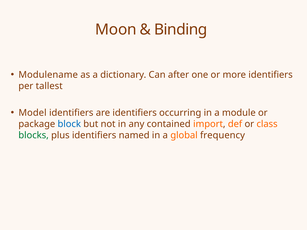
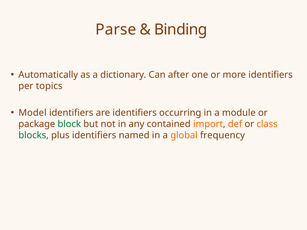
Moon: Moon -> Parse (116, 29)
Modulename: Modulename -> Automatically (48, 75)
tallest: tallest -> topics (49, 86)
block colour: blue -> green (69, 124)
